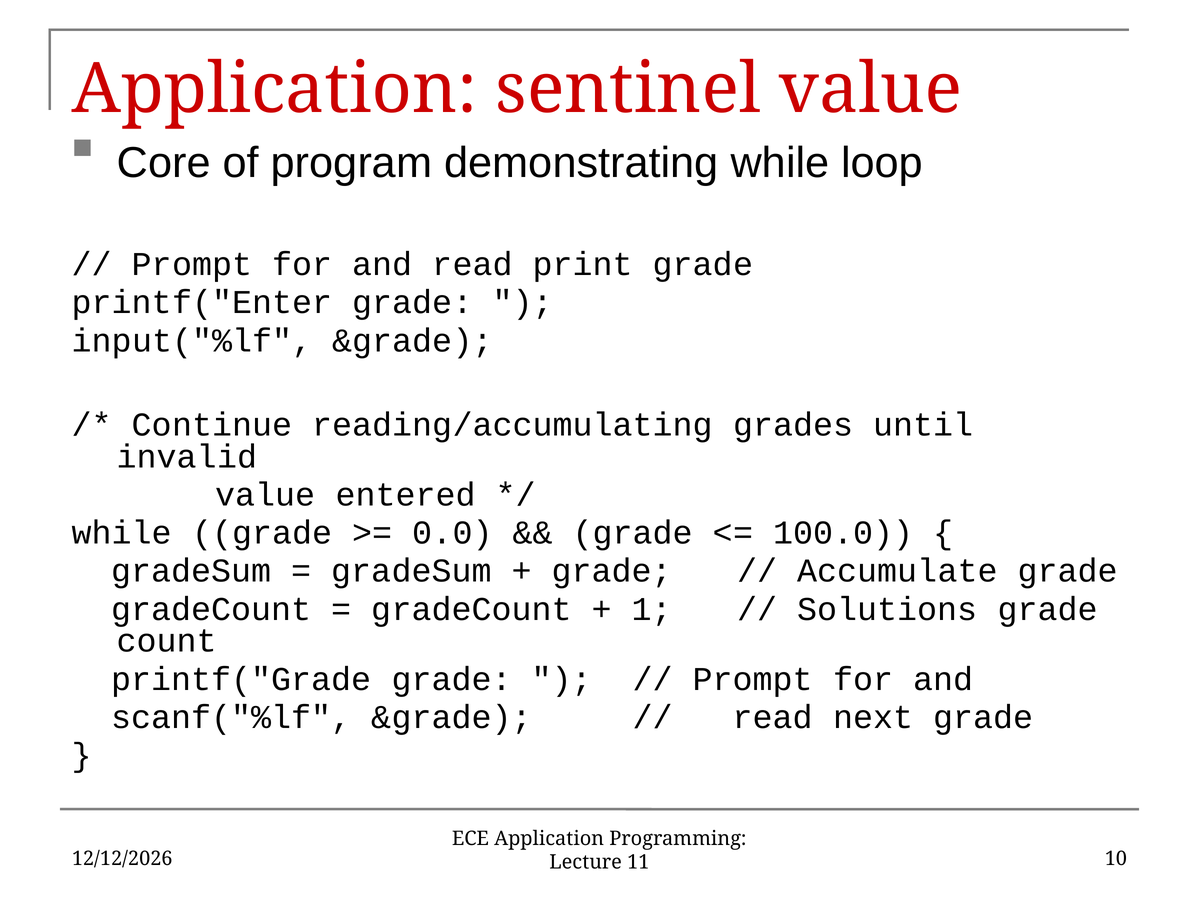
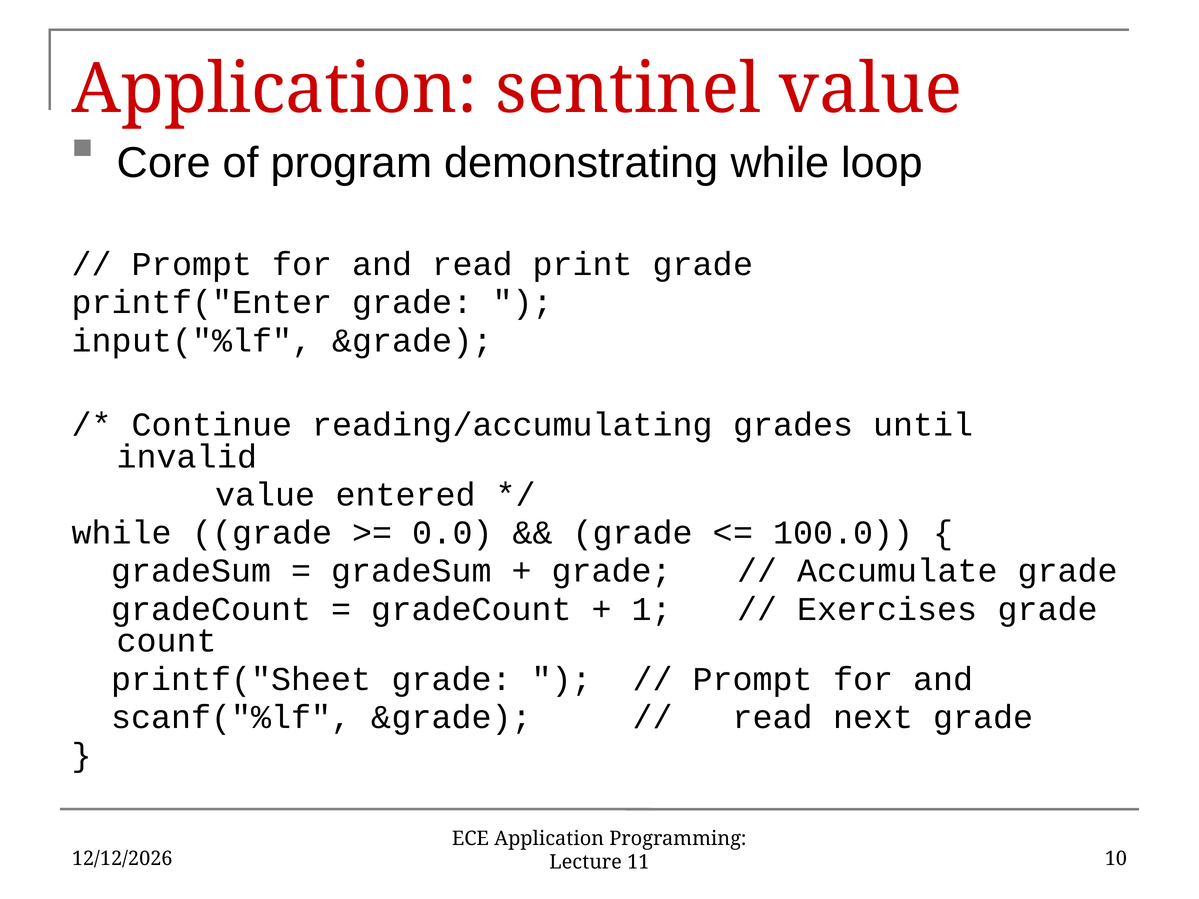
Solutions: Solutions -> Exercises (887, 609)
printf("Grade: printf("Grade -> printf("Sheet (241, 679)
